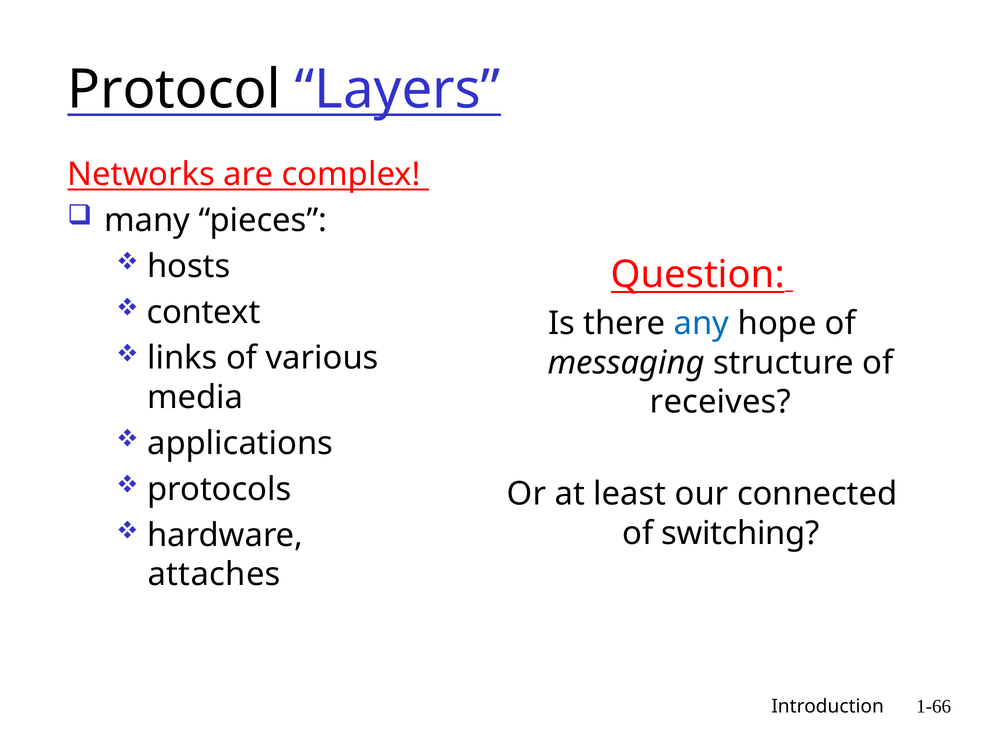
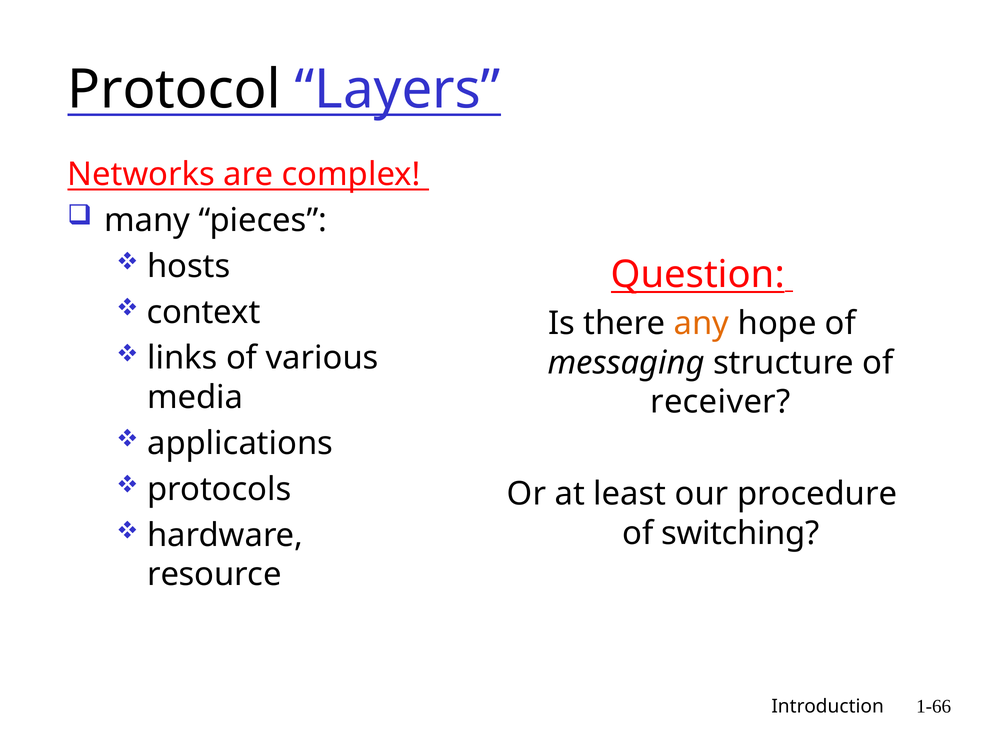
any colour: blue -> orange (702, 323)
receives: receives -> receiver (720, 402)
connected: connected -> procedure (817, 494)
attaches: attaches -> resource (214, 575)
